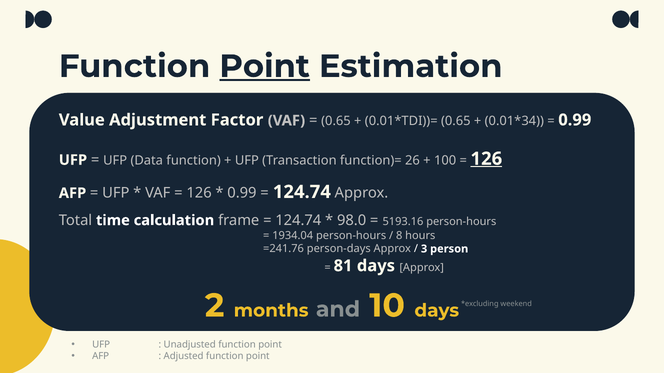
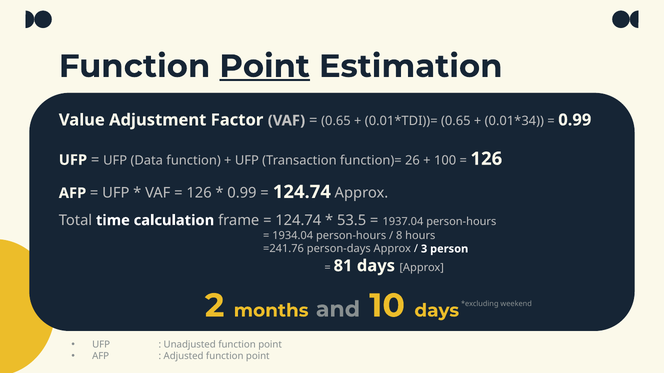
126 underline: present -> none (486, 159)
98.0: 98.0 -> 53.5 (352, 221)
5193.16: 5193.16 -> 1937.04 (403, 222)
